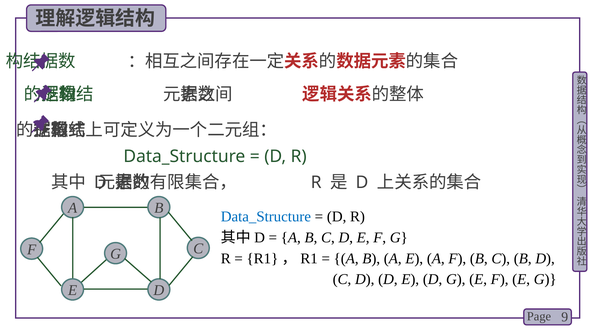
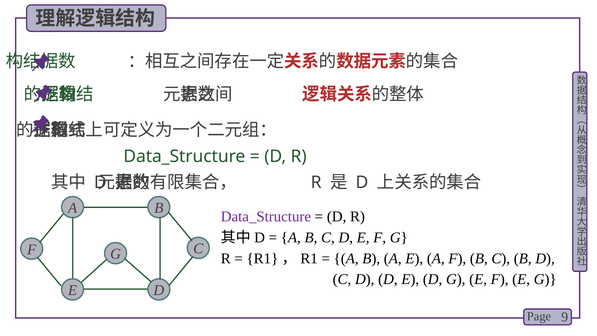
Data_Structure colour: blue -> purple (266, 216)
